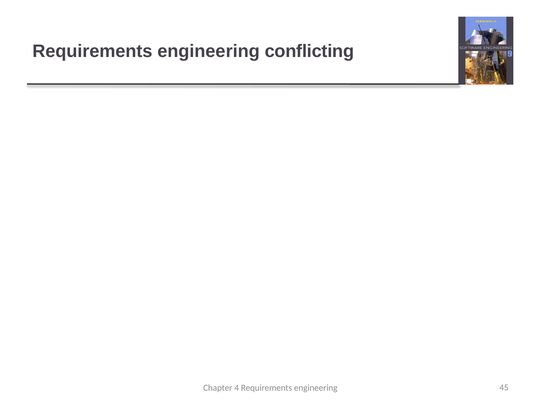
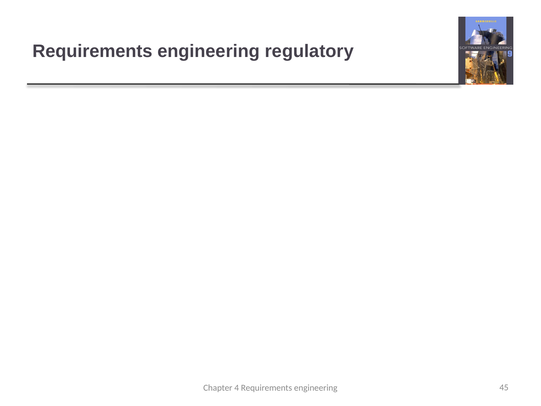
conflicting: conflicting -> regulatory (309, 51)
